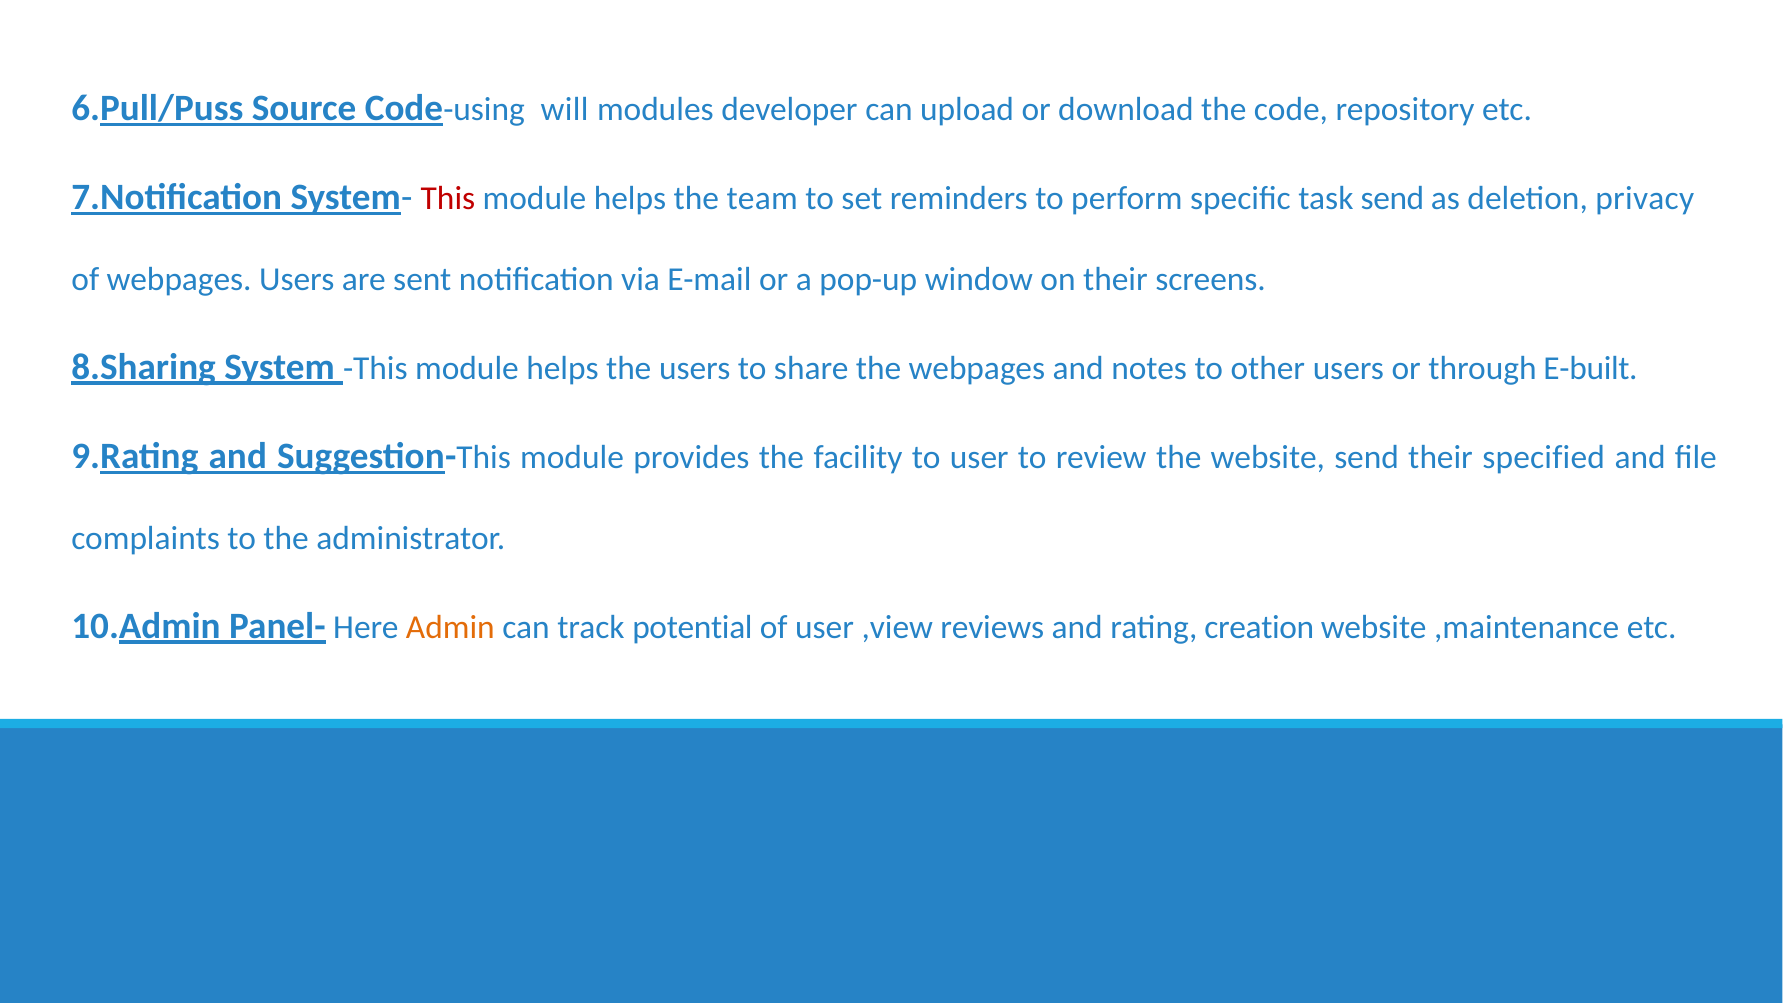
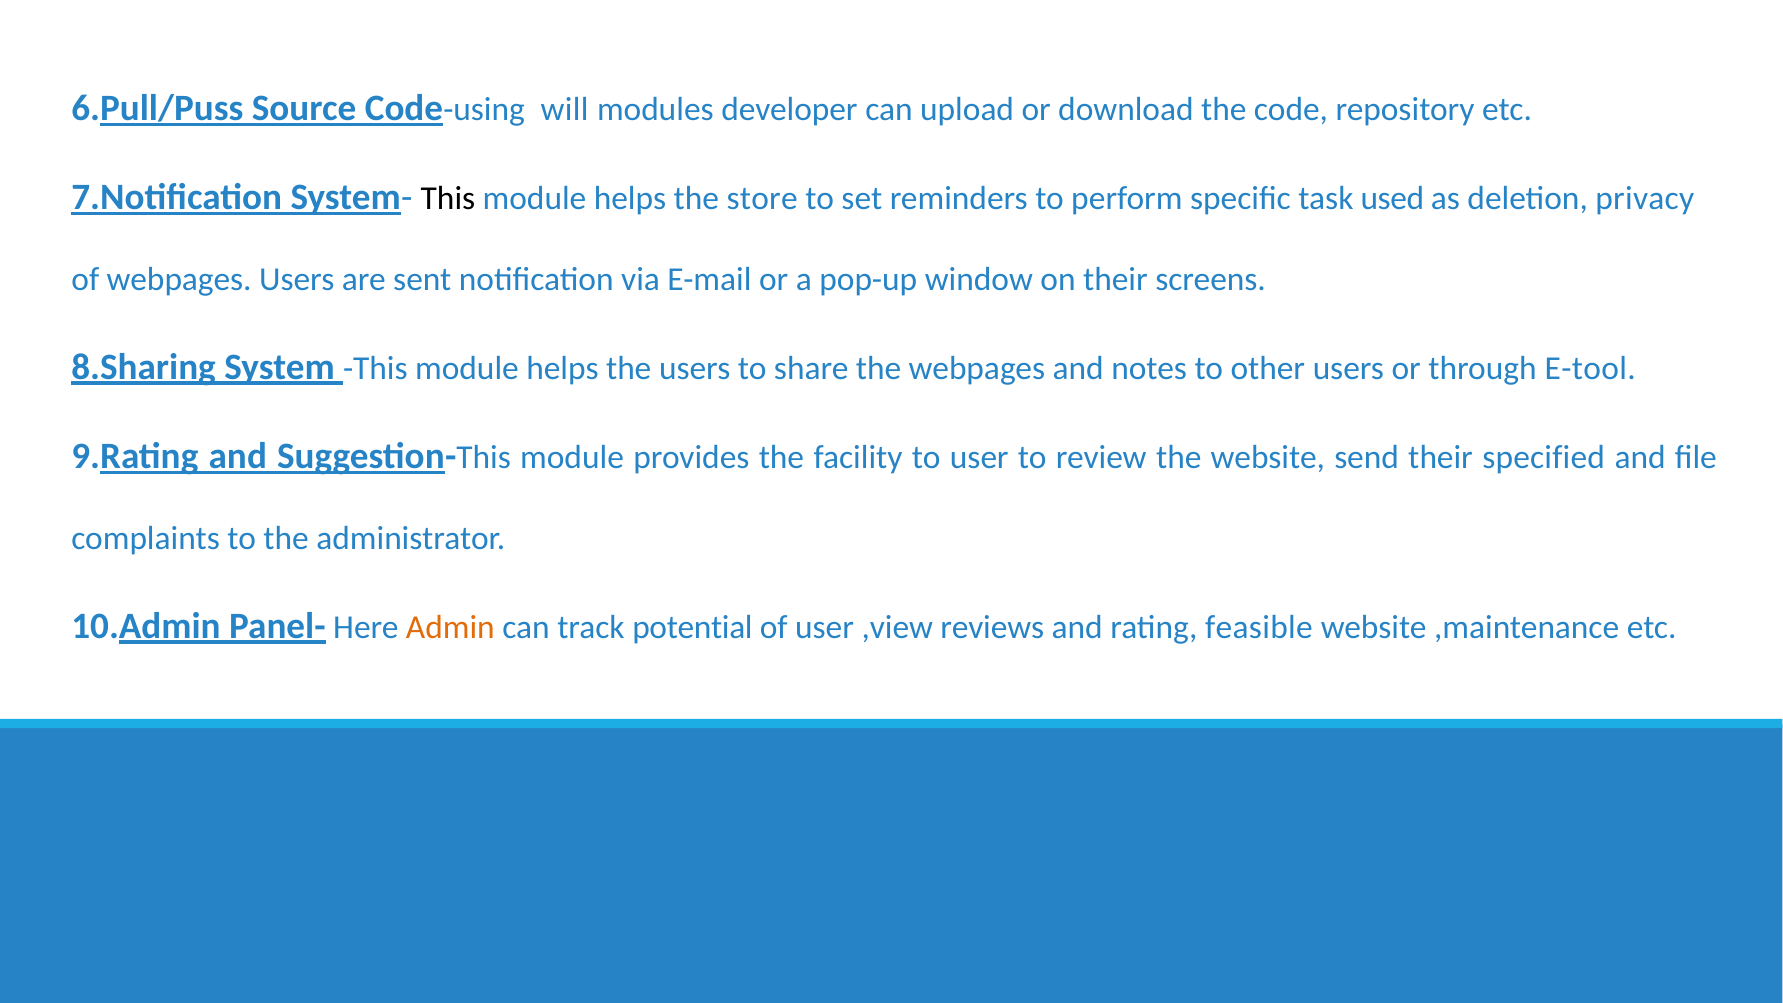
This colour: red -> black (448, 199)
team: team -> store (762, 199)
task send: send -> used (1392, 199)
E-built: E-built -> E-tool (1590, 368)
creation: creation -> feasible (1259, 627)
